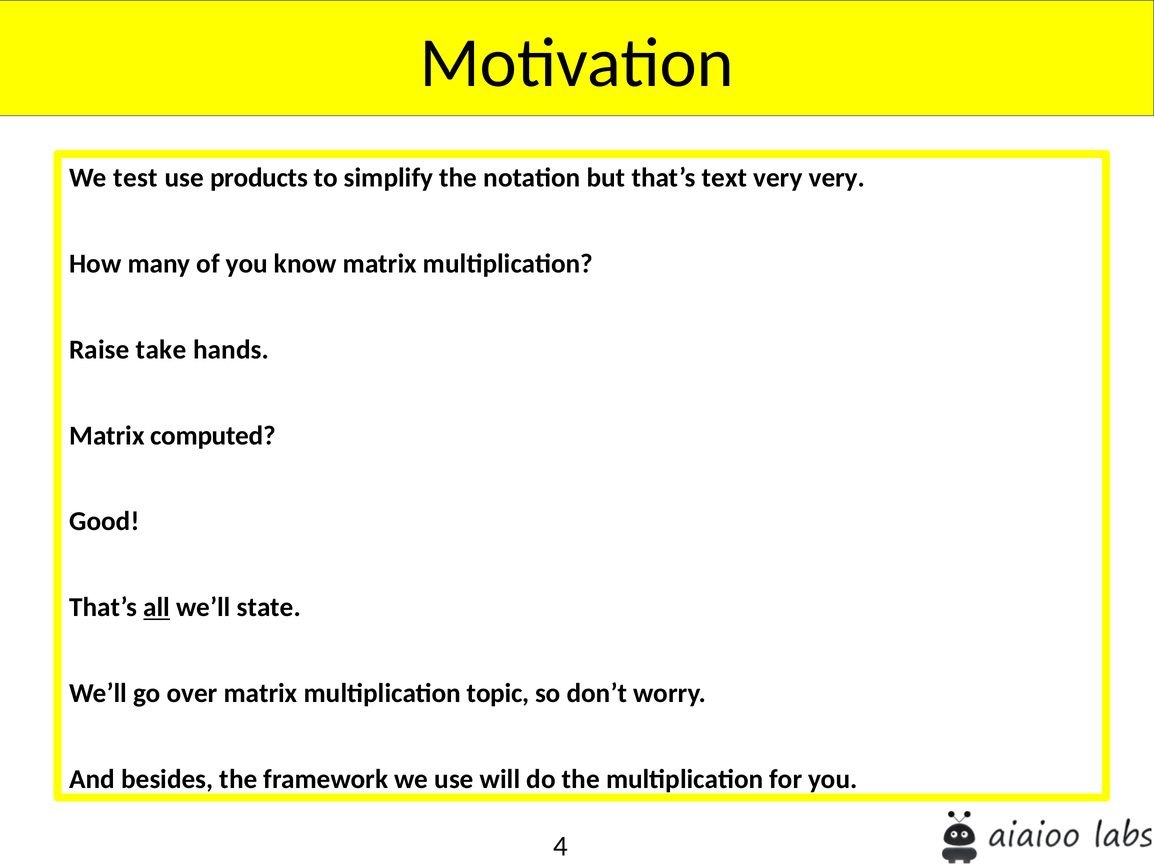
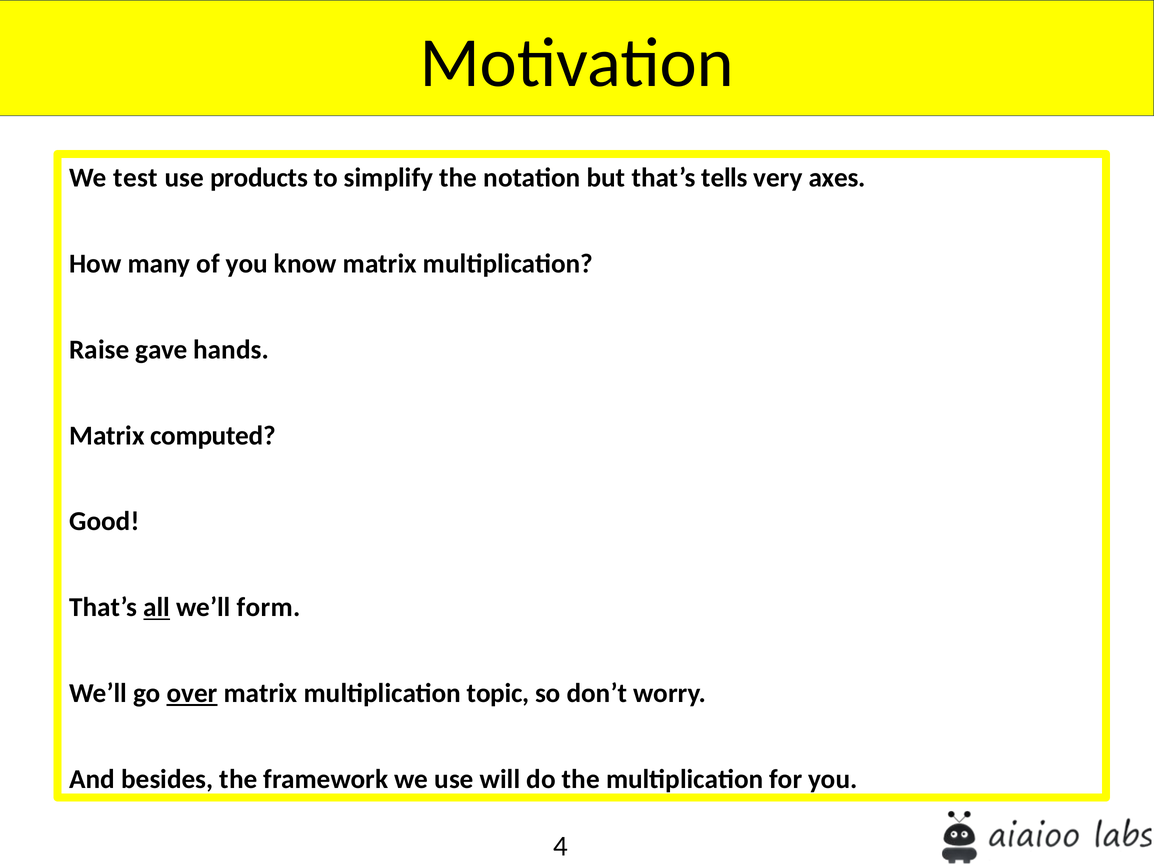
text: text -> tells (725, 178)
very very: very -> axes (837, 178)
take: take -> gave (161, 350)
state: state -> form (269, 608)
over underline: none -> present (192, 694)
